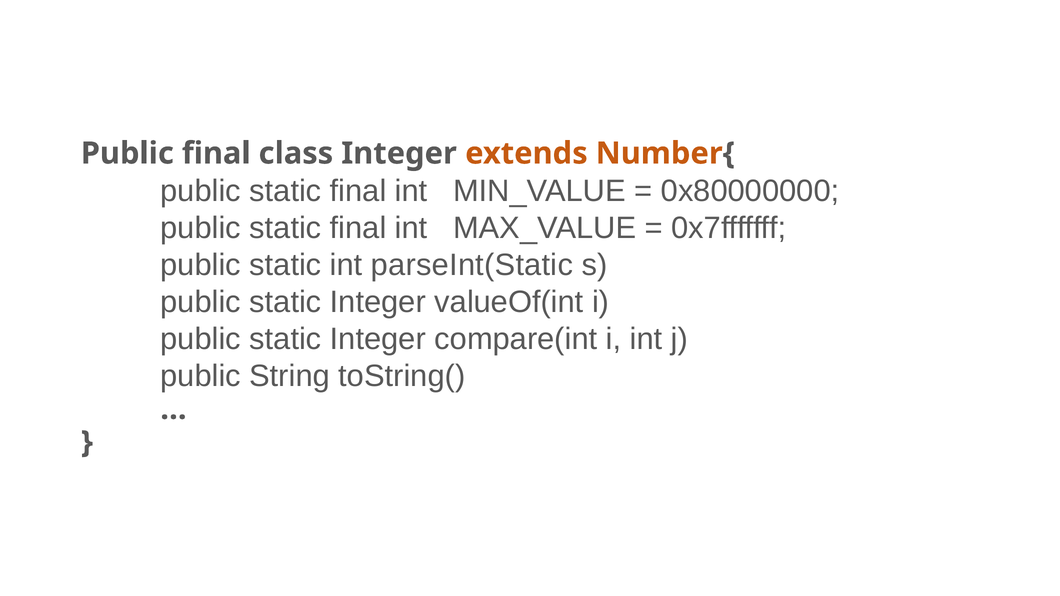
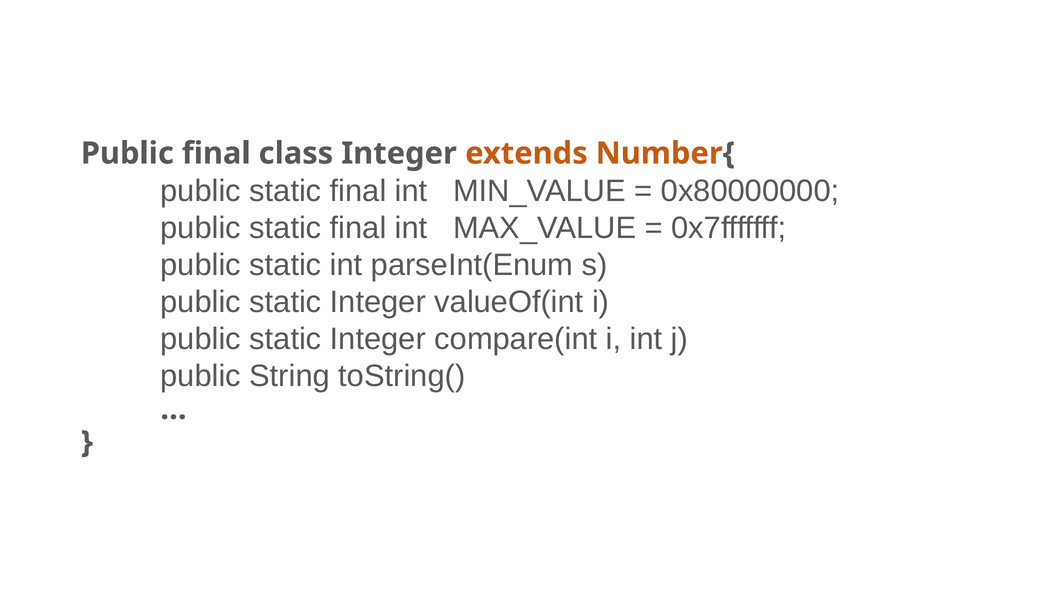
parseInt(Static: parseInt(Static -> parseInt(Enum (472, 265)
